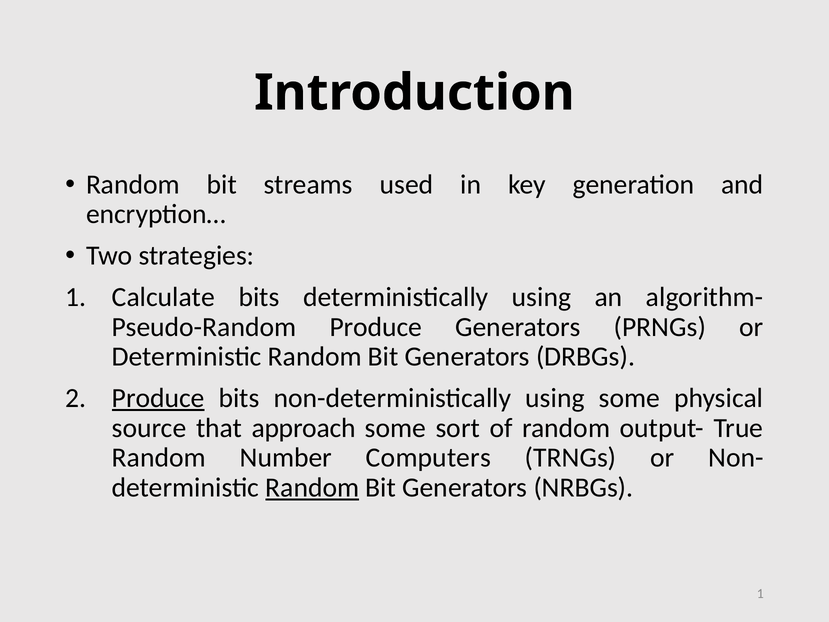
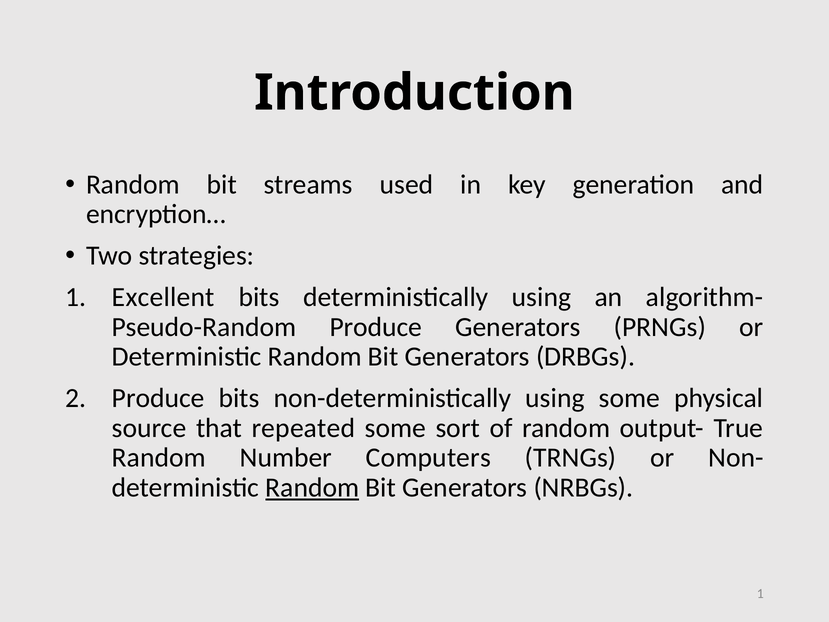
Calculate: Calculate -> Excellent (163, 297)
Produce underline: present -> none (158, 398)
approach: approach -> repeated (303, 428)
